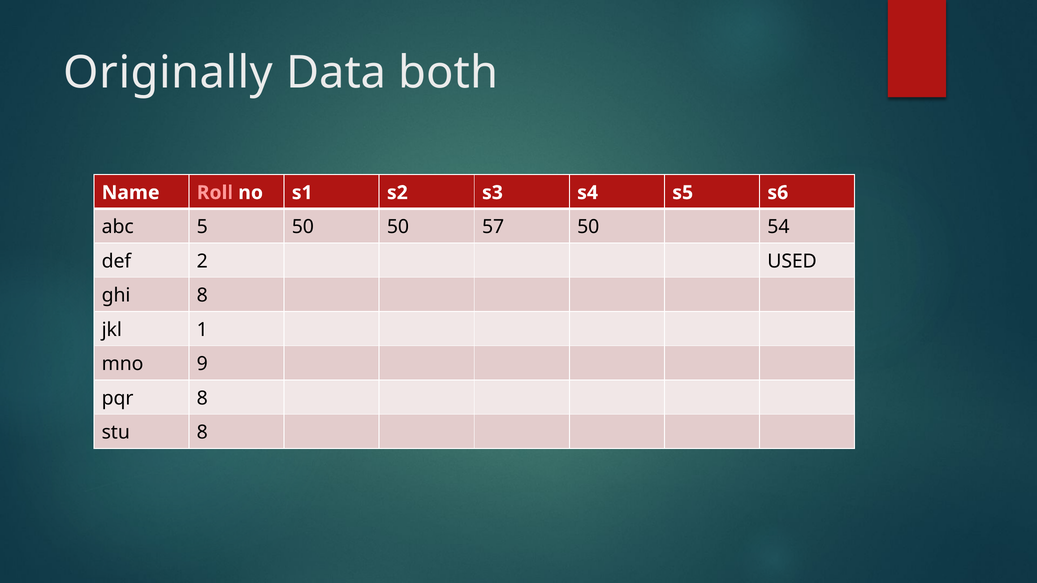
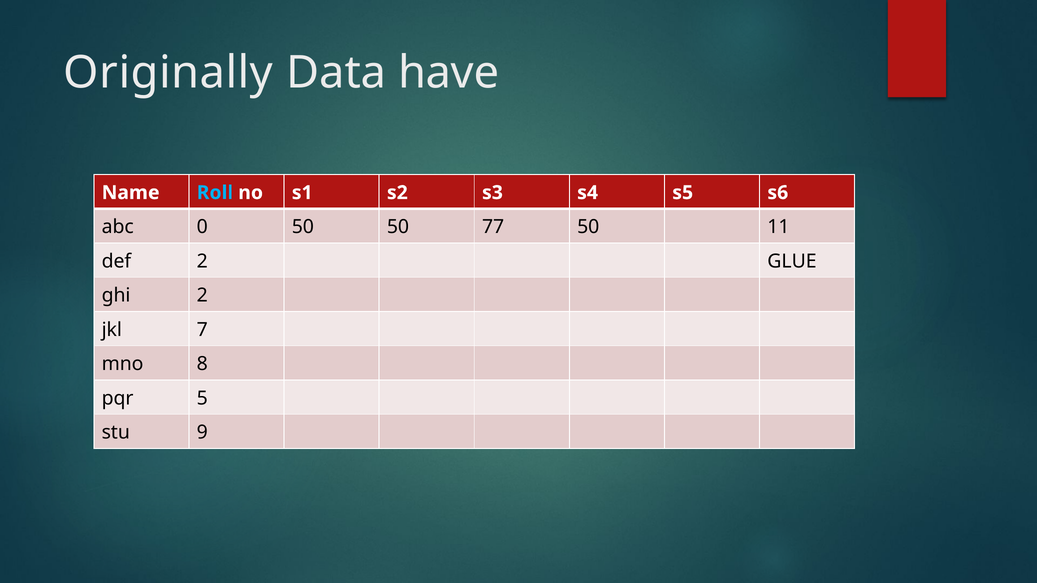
both: both -> have (449, 73)
Roll colour: pink -> light blue (215, 193)
5: 5 -> 0 (202, 227)
57: 57 -> 77 (493, 227)
54: 54 -> 11 (778, 227)
USED: USED -> GLUE (792, 261)
ghi 8: 8 -> 2 (202, 296)
1: 1 -> 7 (202, 330)
9: 9 -> 8 (202, 364)
pqr 8: 8 -> 5 (202, 398)
stu 8: 8 -> 9 (202, 433)
